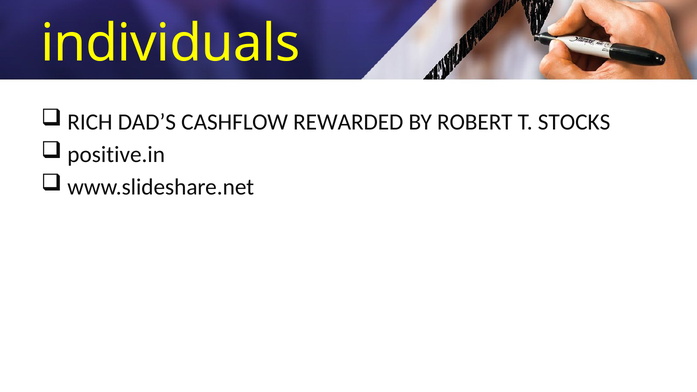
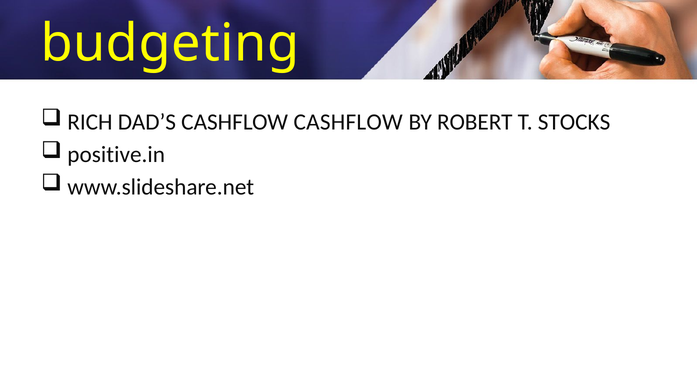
individuals: individuals -> budgeting (170, 43)
CASHFLOW REWARDED: REWARDED -> CASHFLOW (348, 122)
